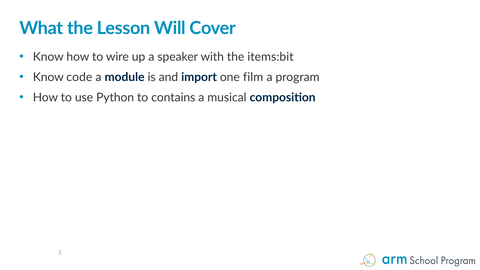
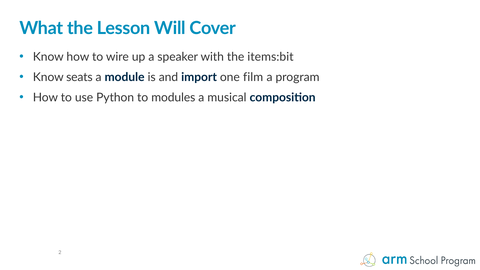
code: code -> seats (79, 77)
contains: contains -> modules (173, 98)
